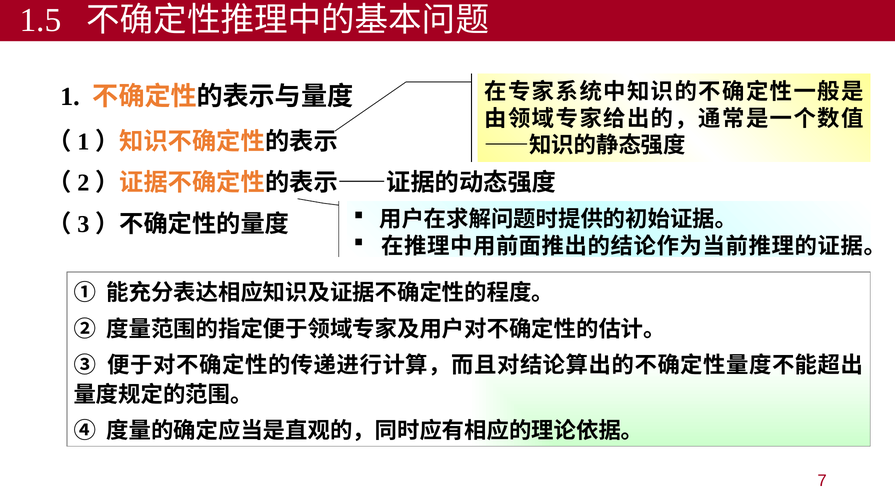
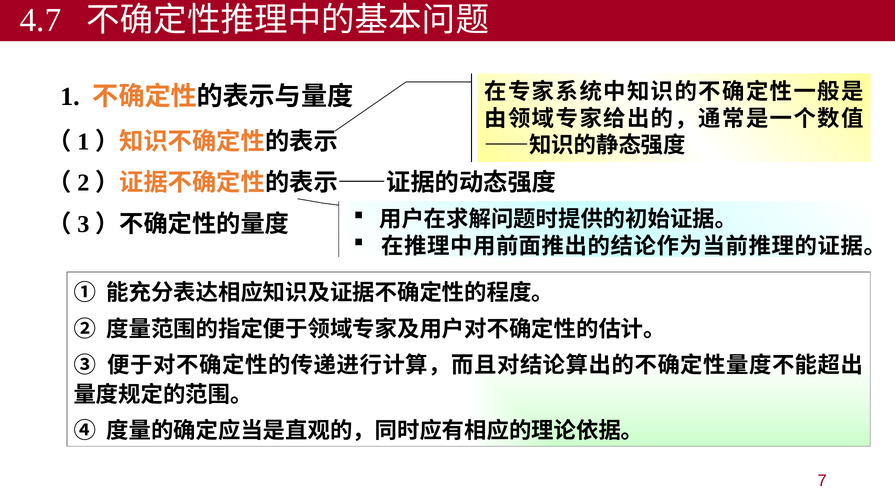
1.5: 1.5 -> 4.7 (41, 20)
